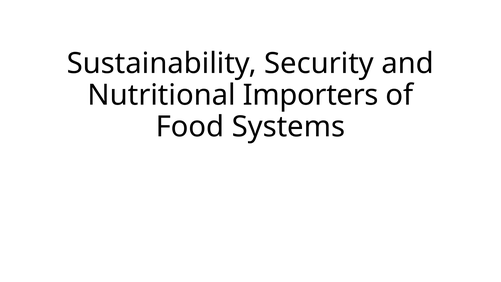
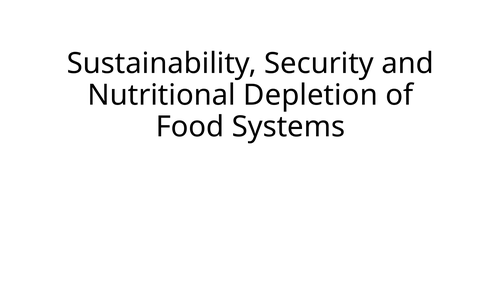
Importers: Importers -> Depletion (311, 95)
